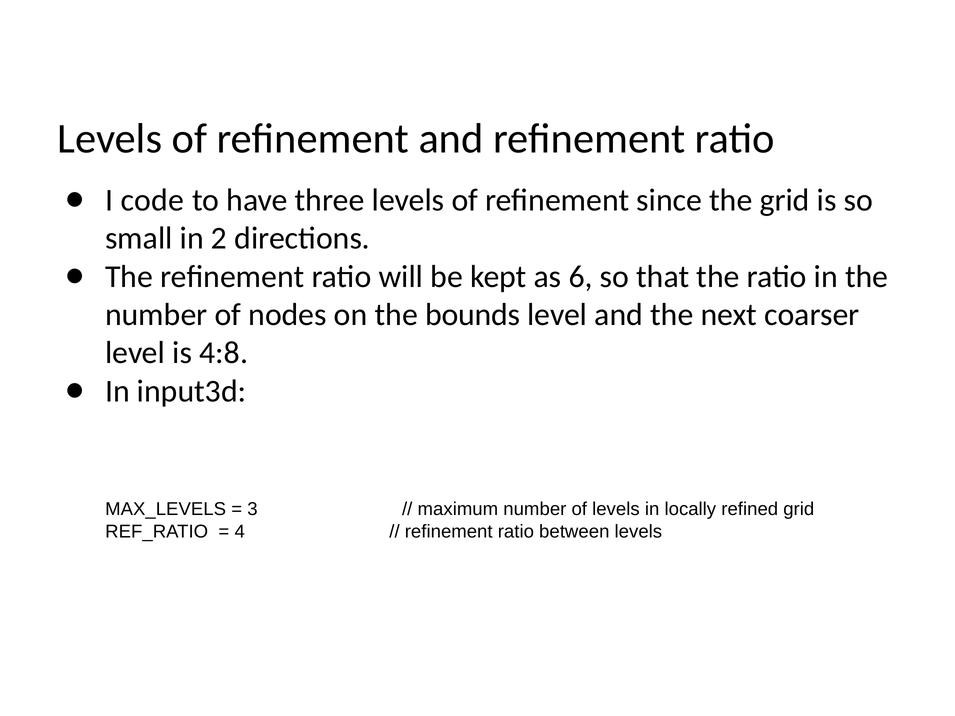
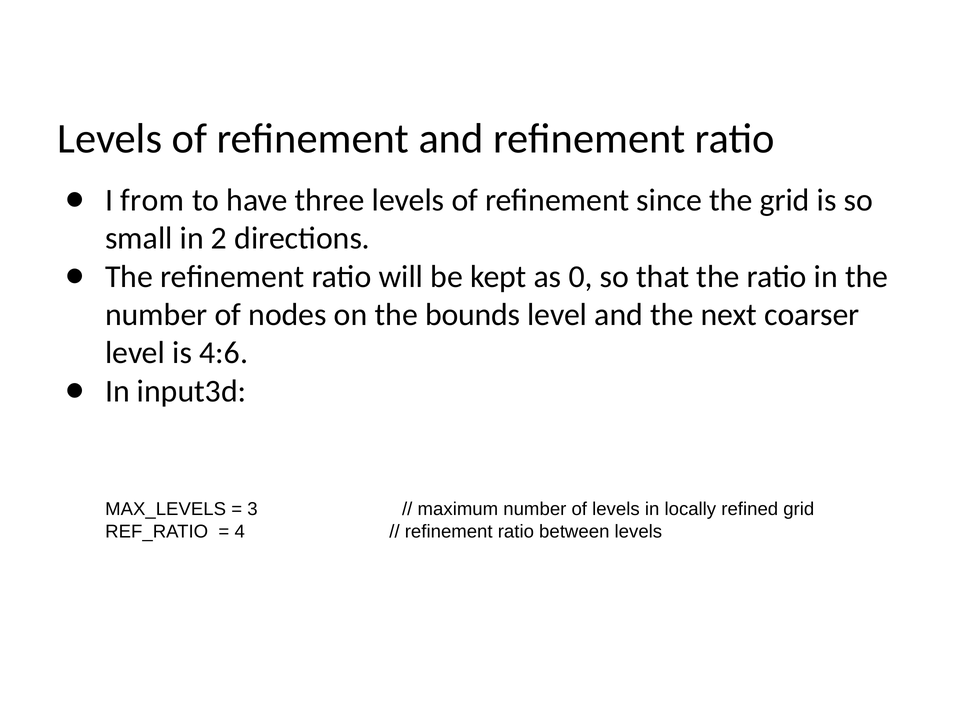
code: code -> from (152, 200)
6: 6 -> 0 (581, 277)
4:8: 4:8 -> 4:6 (224, 353)
